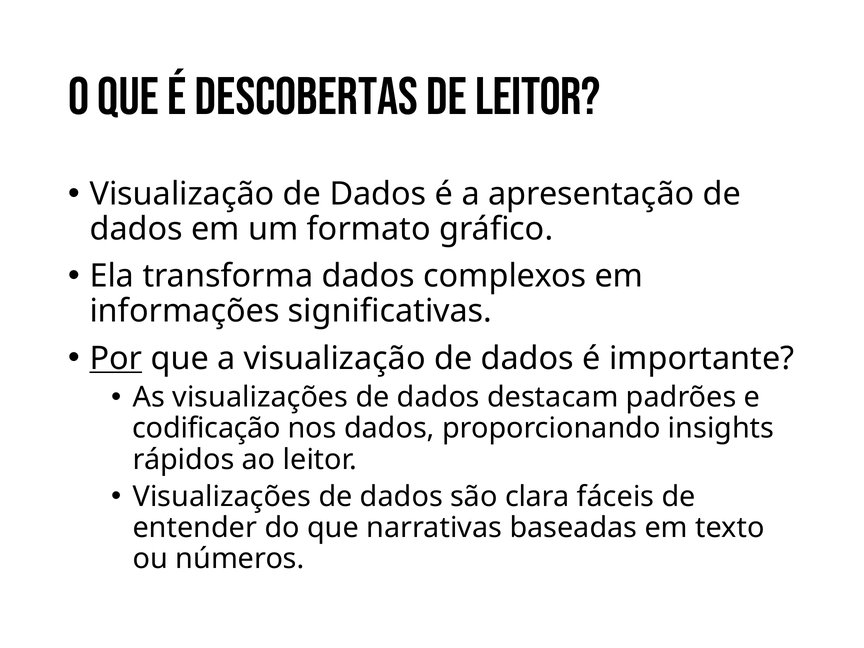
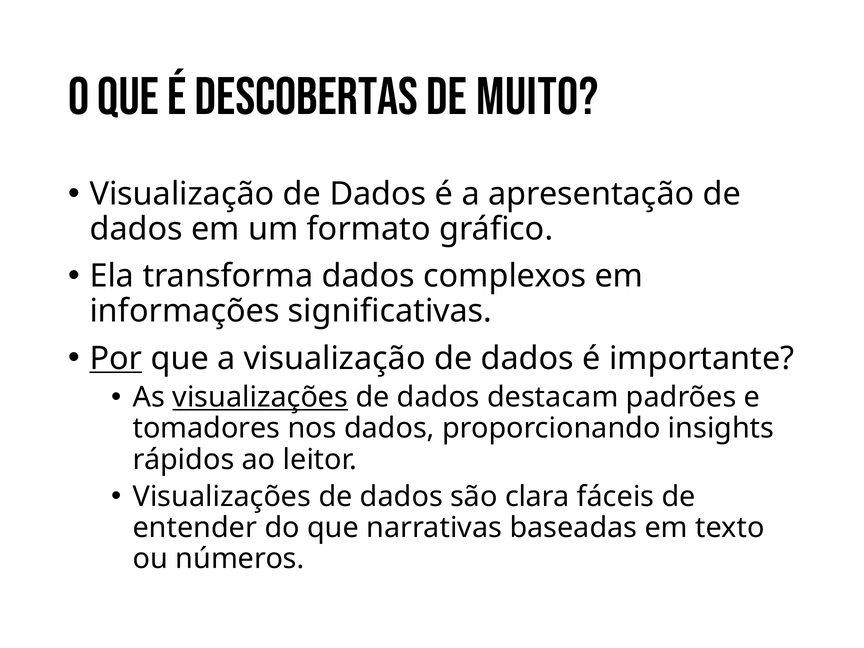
de leitor: leitor -> muito (537, 97)
visualizações underline: none -> present (260, 397)
codificação: codificação -> tomadores (207, 428)
